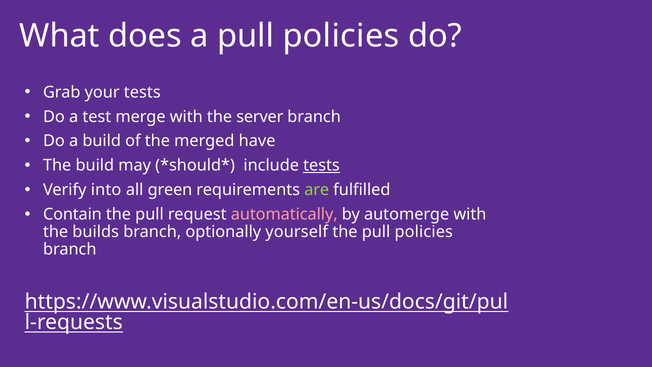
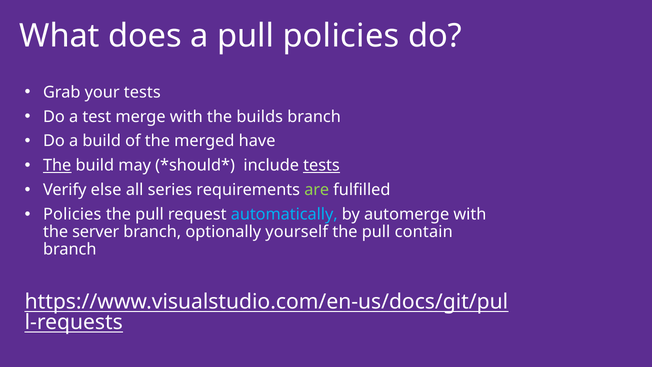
server: server -> builds (260, 117)
The underline: none -> present (57, 165)
into: into -> else (106, 190)
green: green -> series (170, 190)
Contain: Contain -> Policies (72, 214)
automatically colour: pink -> light blue (284, 214)
builds: builds -> server (96, 232)
the pull policies: policies -> contain (424, 232)
